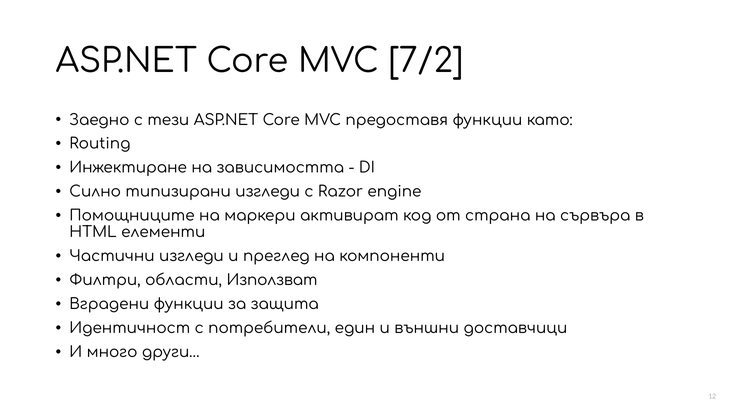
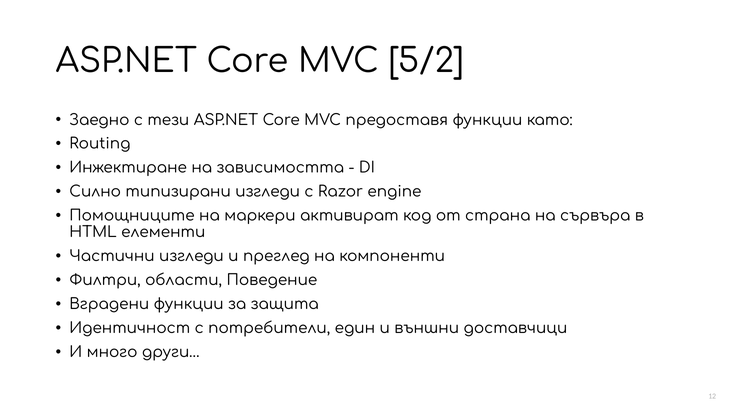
7/2: 7/2 -> 5/2 (426, 61)
Използват: Използват -> Поведение (272, 281)
